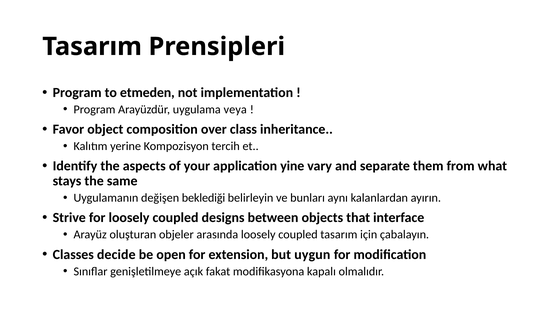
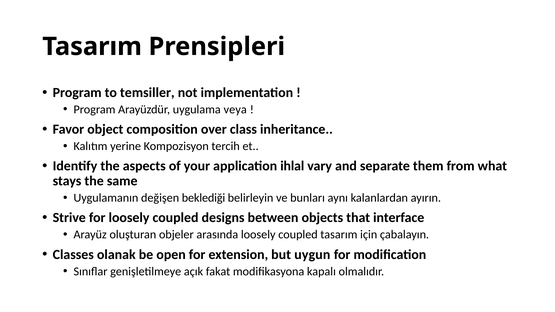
etmeden: etmeden -> temsiller (147, 93)
yine: yine -> ihlal (292, 166)
decide: decide -> olanak (116, 255)
